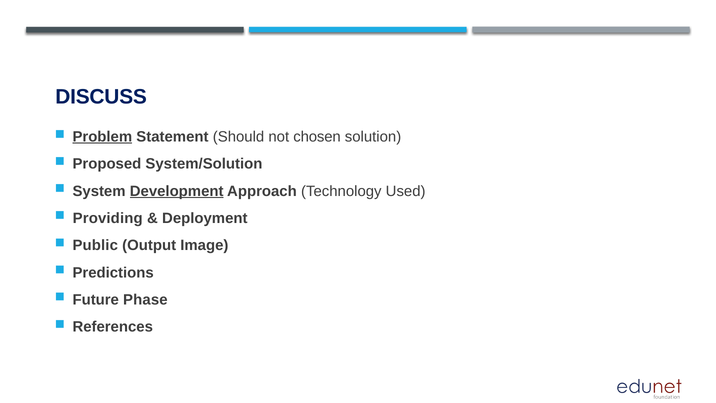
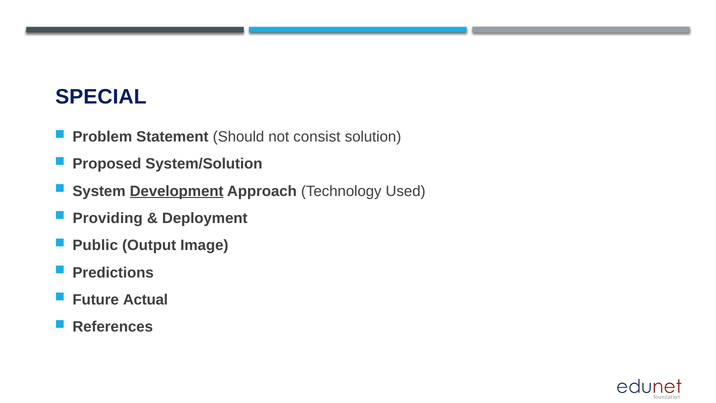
DISCUSS: DISCUSS -> SPECIAL (101, 97)
Problem underline: present -> none (102, 137)
chosen: chosen -> consist (317, 137)
Phase: Phase -> Actual (146, 300)
